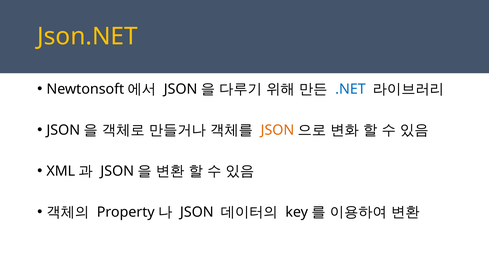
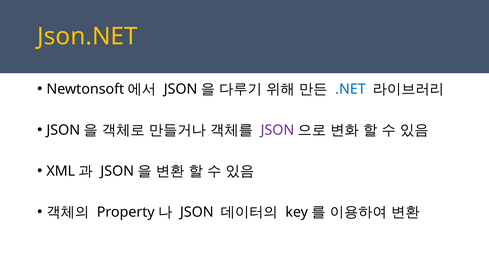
JSON colour: orange -> purple (277, 130)
